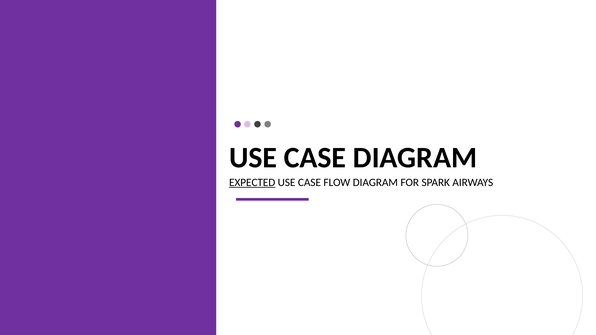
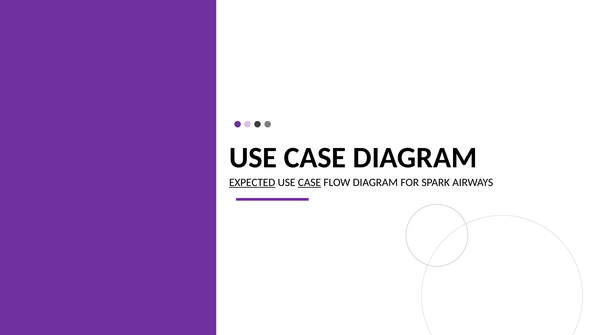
CASE underline: none -> present (309, 183)
